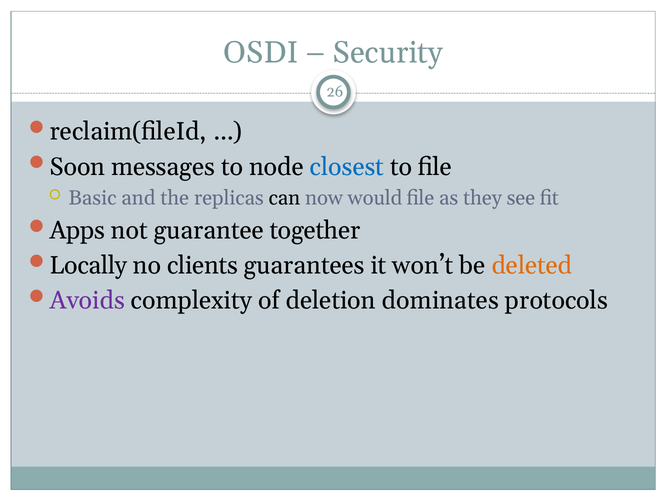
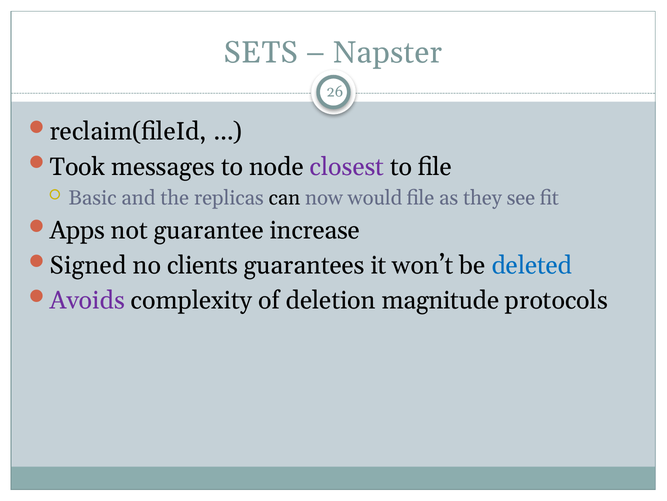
OSDI: OSDI -> SETS (261, 53)
Security: Security -> Napster (388, 53)
Soon: Soon -> Took (77, 167)
closest colour: blue -> purple (347, 167)
together: together -> increase (315, 230)
Locally: Locally -> Signed (88, 265)
deleted colour: orange -> blue (532, 265)
dominates: dominates -> magnitude (440, 300)
